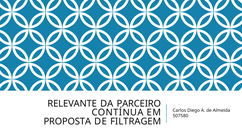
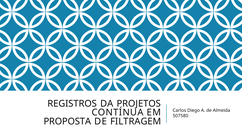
RELEVANTE: RELEVANTE -> REGISTROS (72, 104)
PARCEIRO: PARCEIRO -> PROJETOS (139, 104)
